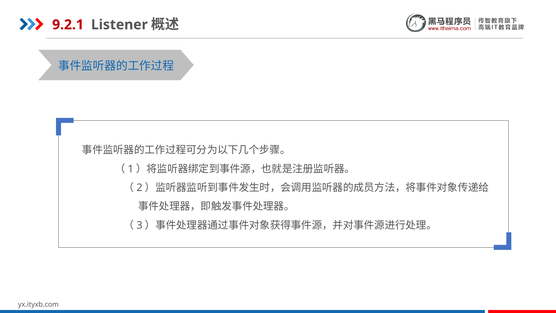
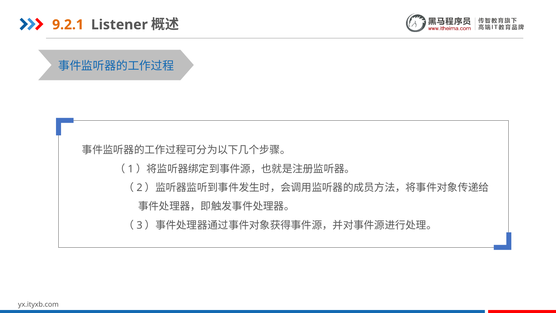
9.2.1 colour: red -> orange (68, 25)
